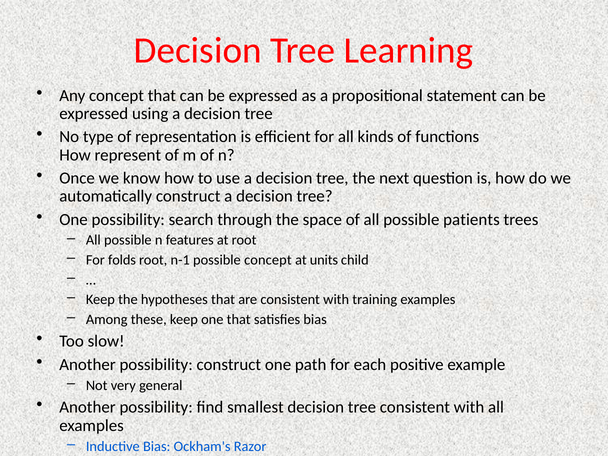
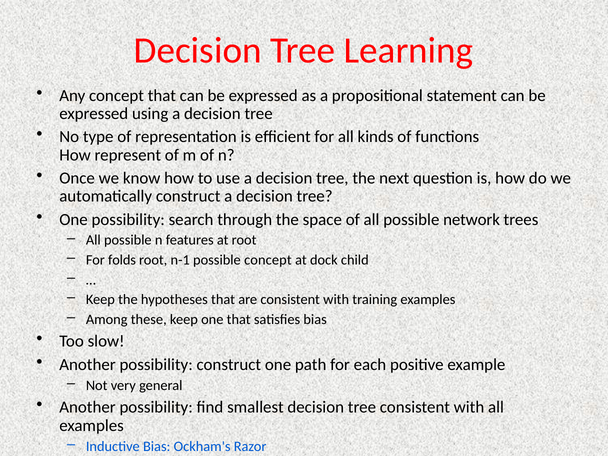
patients: patients -> network (472, 219)
units: units -> dock (324, 260)
